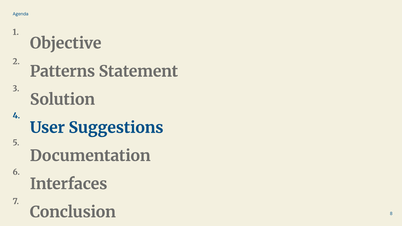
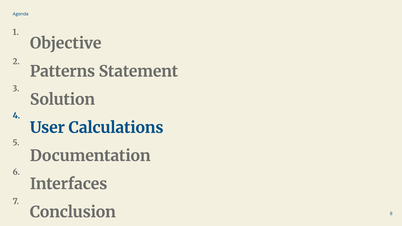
Suggestions: Suggestions -> Calculations (116, 128)
